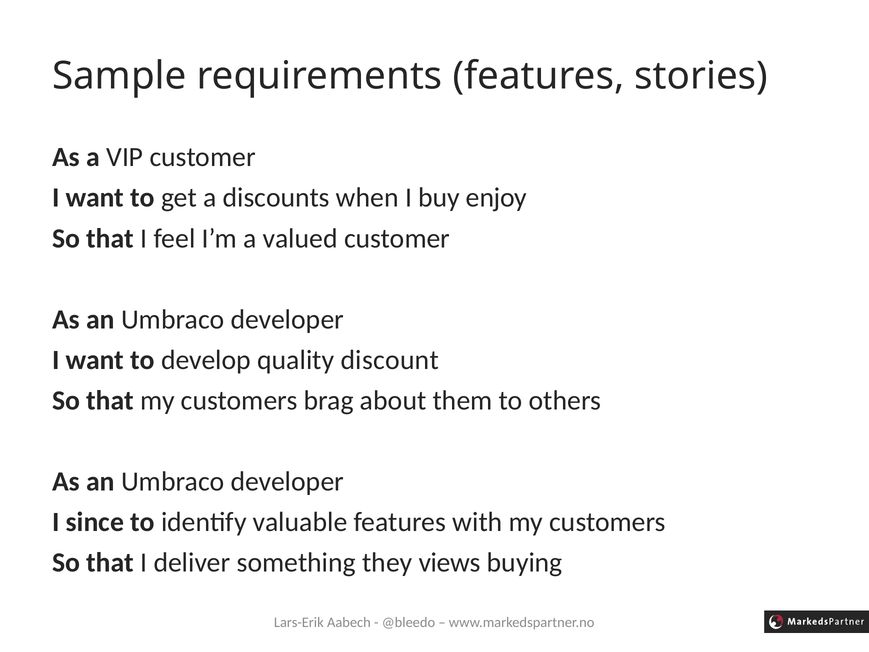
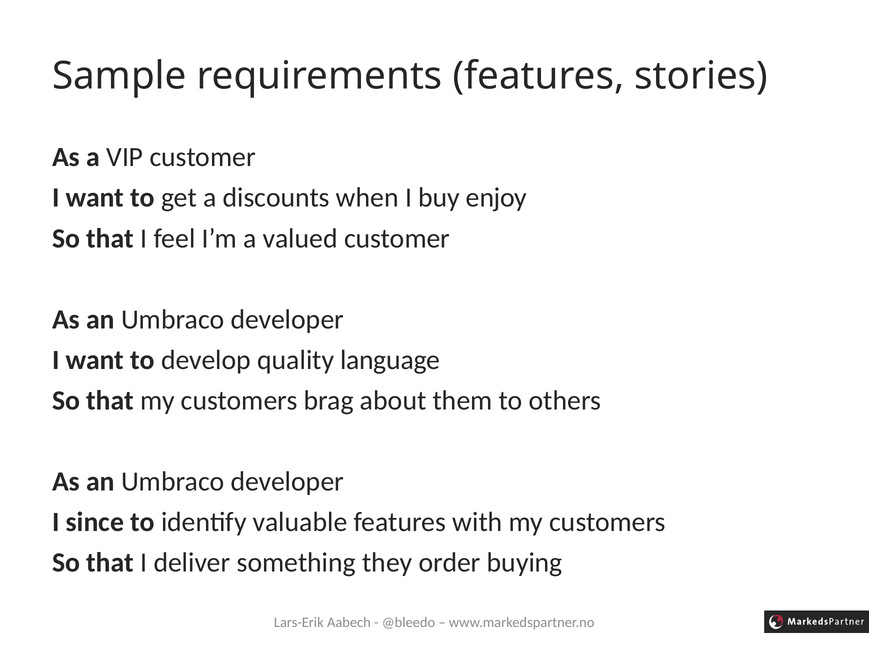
discount: discount -> language (390, 360)
views: views -> order (450, 563)
